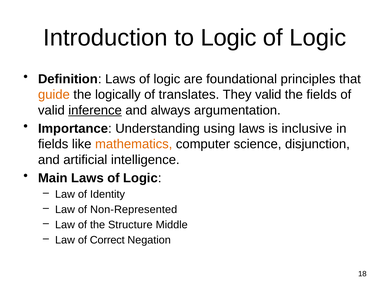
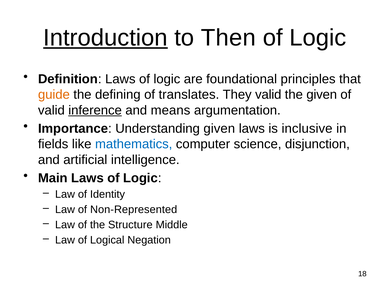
Introduction underline: none -> present (105, 38)
to Logic: Logic -> Then (228, 38)
logically: logically -> defining (118, 95)
the fields: fields -> given (322, 95)
always: always -> means (171, 110)
Understanding using: using -> given (219, 128)
mathematics colour: orange -> blue (134, 144)
Correct: Correct -> Logical (107, 240)
